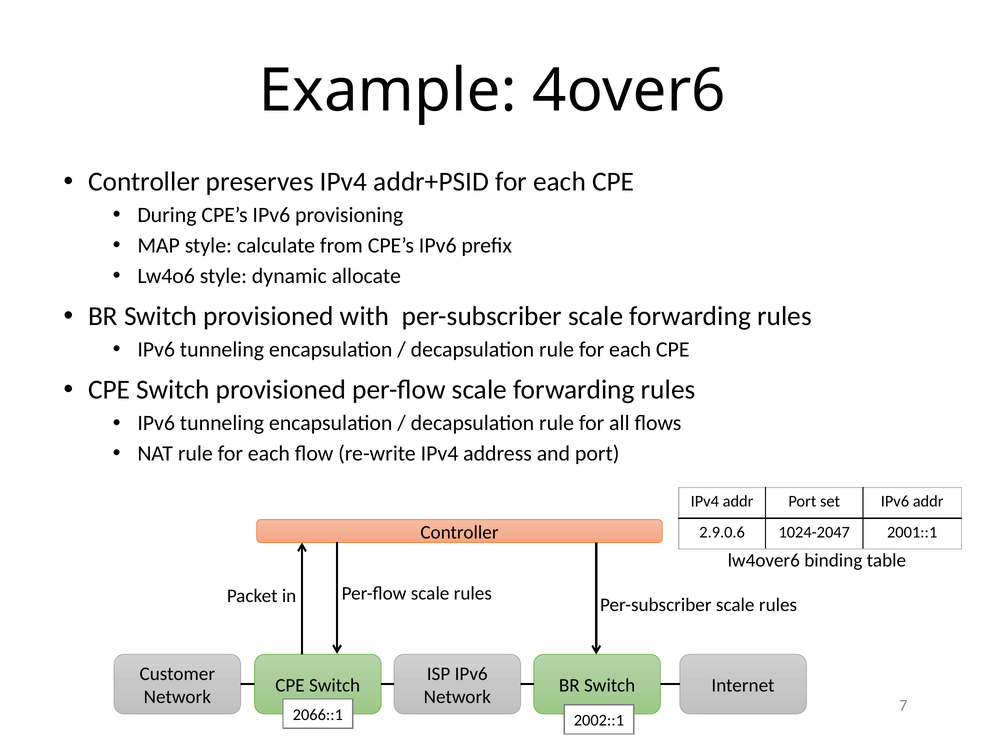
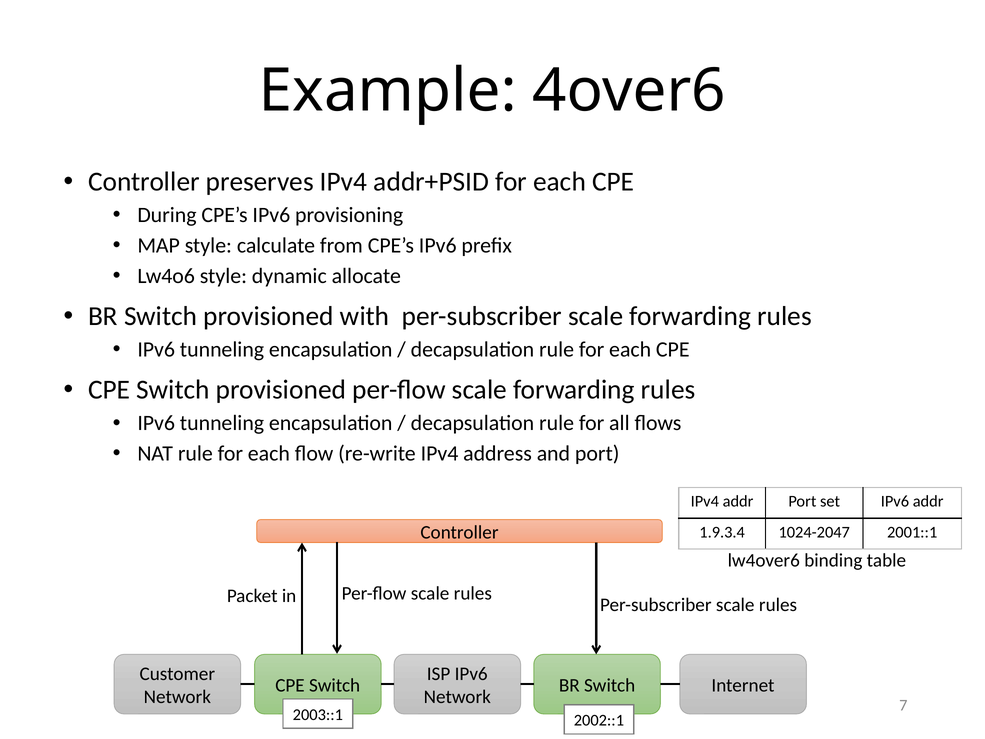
2.9.0.6: 2.9.0.6 -> 1.9.3.4 (722, 532)
2066::1: 2066::1 -> 2003::1 (318, 715)
